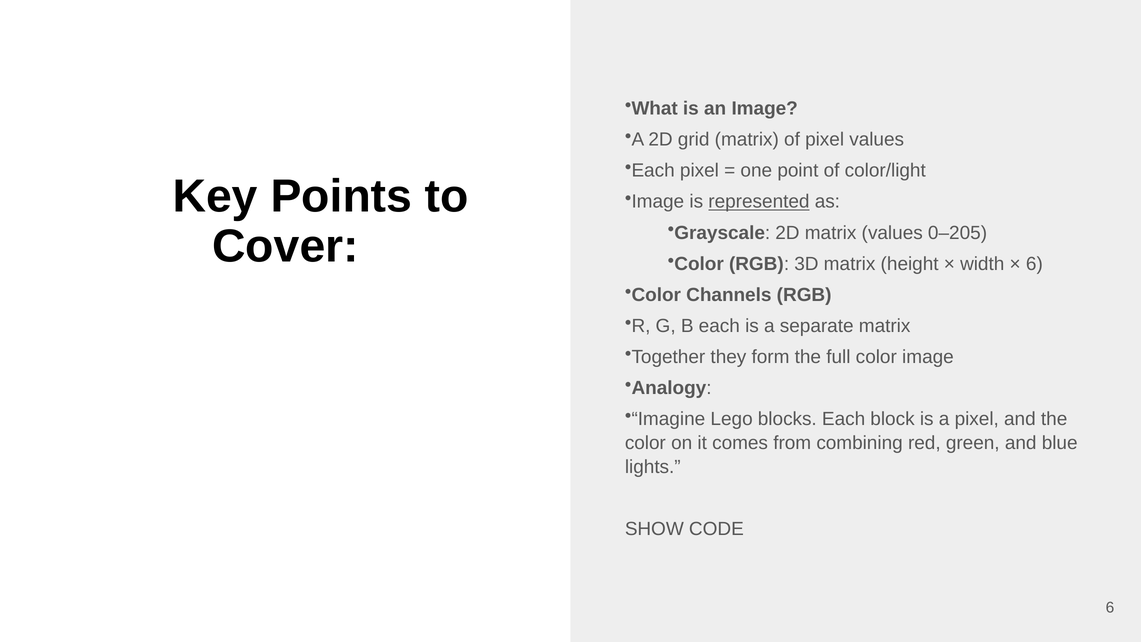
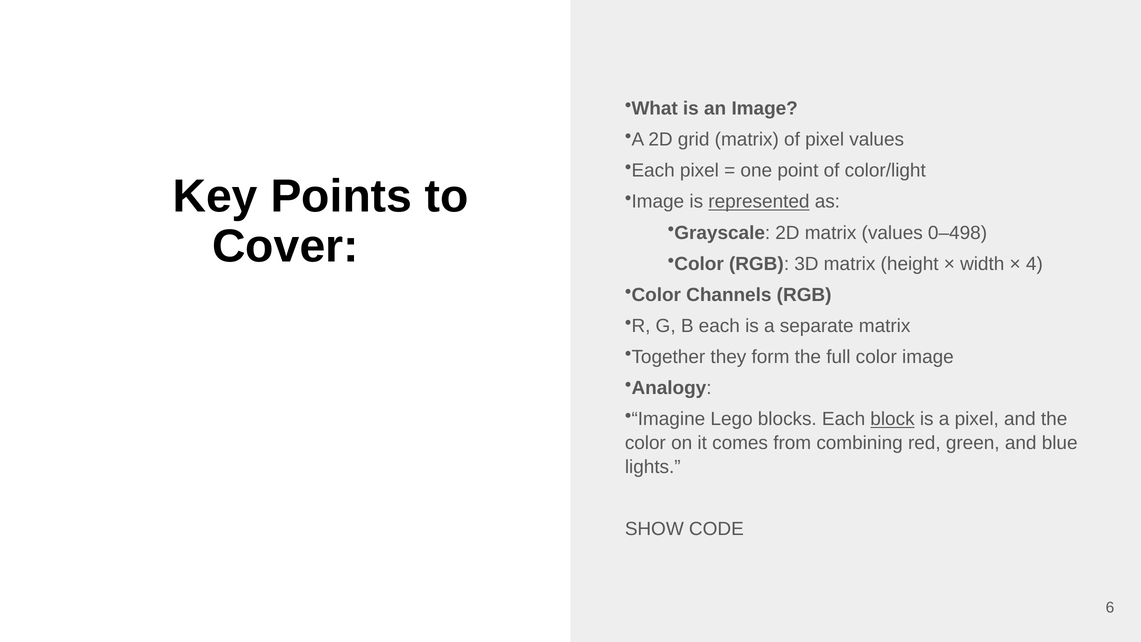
0–205: 0–205 -> 0–498 (958, 233)
6: 6 -> 4 (1034, 264)
block underline: none -> present (893, 419)
